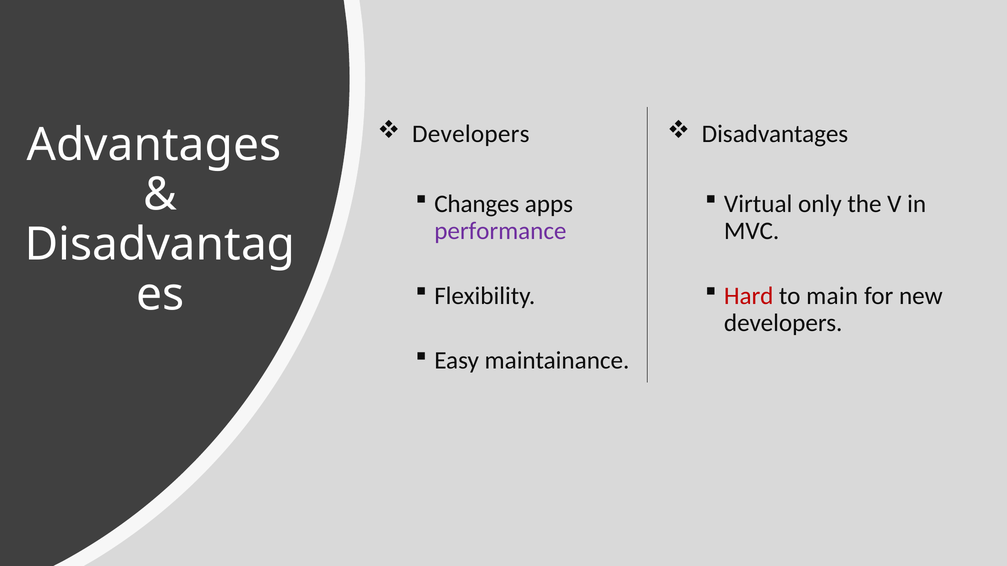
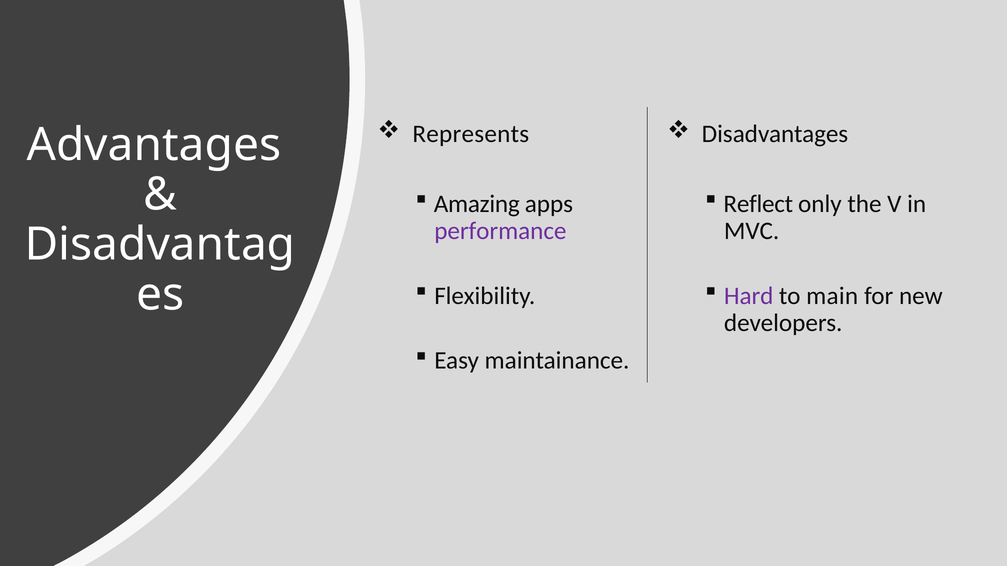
Developers: Developers -> Represents (471, 134)
Changes: Changes -> Amazing (477, 204)
Virtual: Virtual -> Reflect (758, 204)
Hard colour: red -> purple (749, 296)
